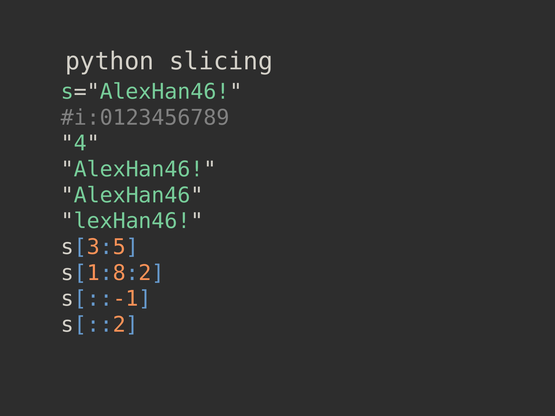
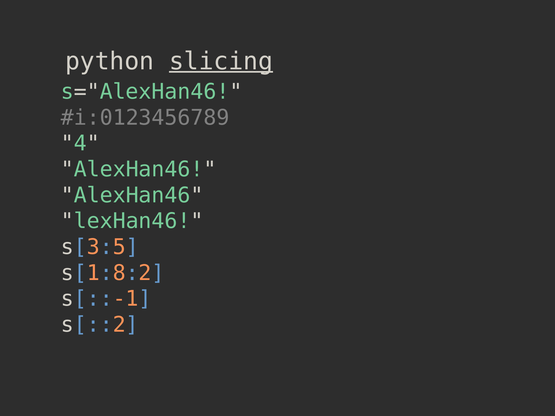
slicing underline: none -> present (221, 61)
